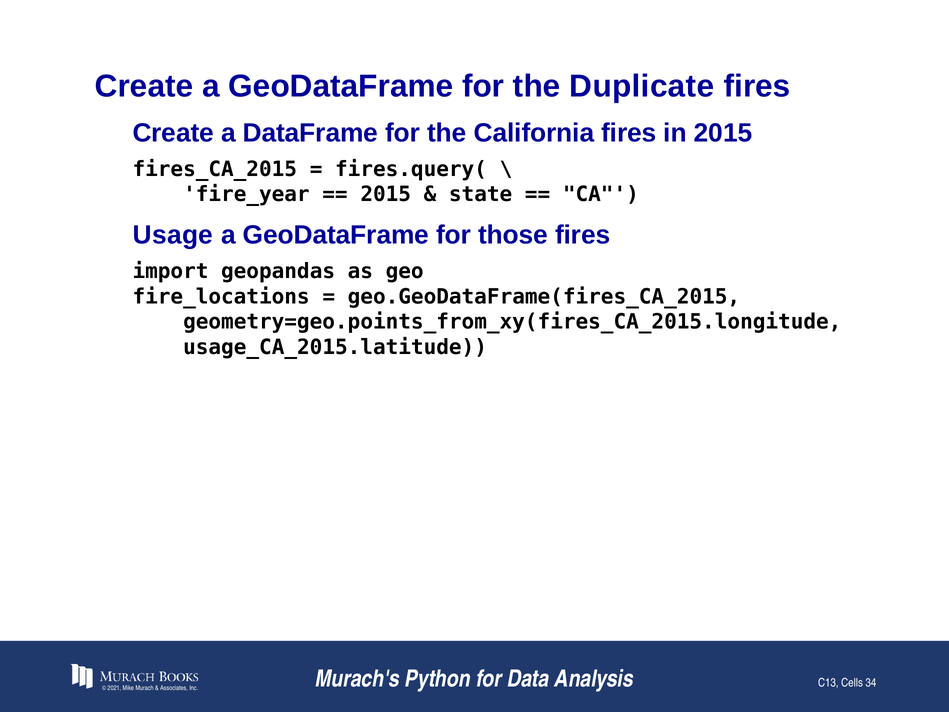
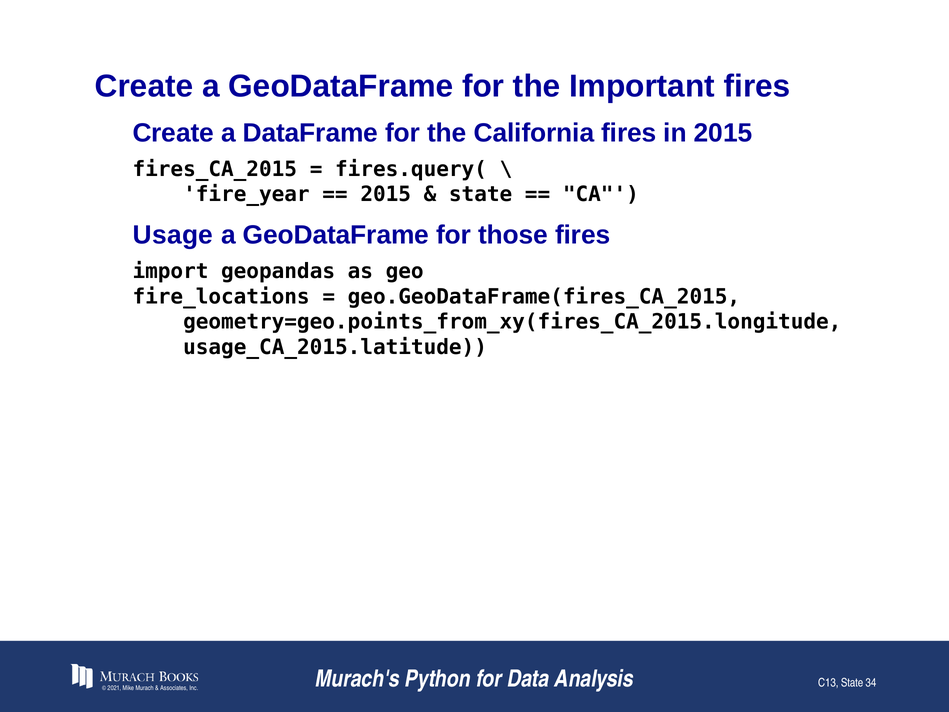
Duplicate: Duplicate -> Important (642, 86)
C13 Cells: Cells -> State (852, 683)
